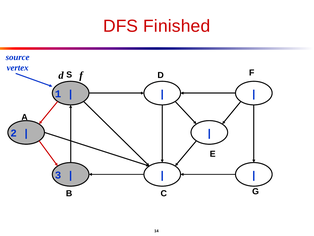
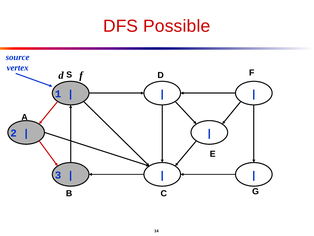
Finished: Finished -> Possible (177, 26)
